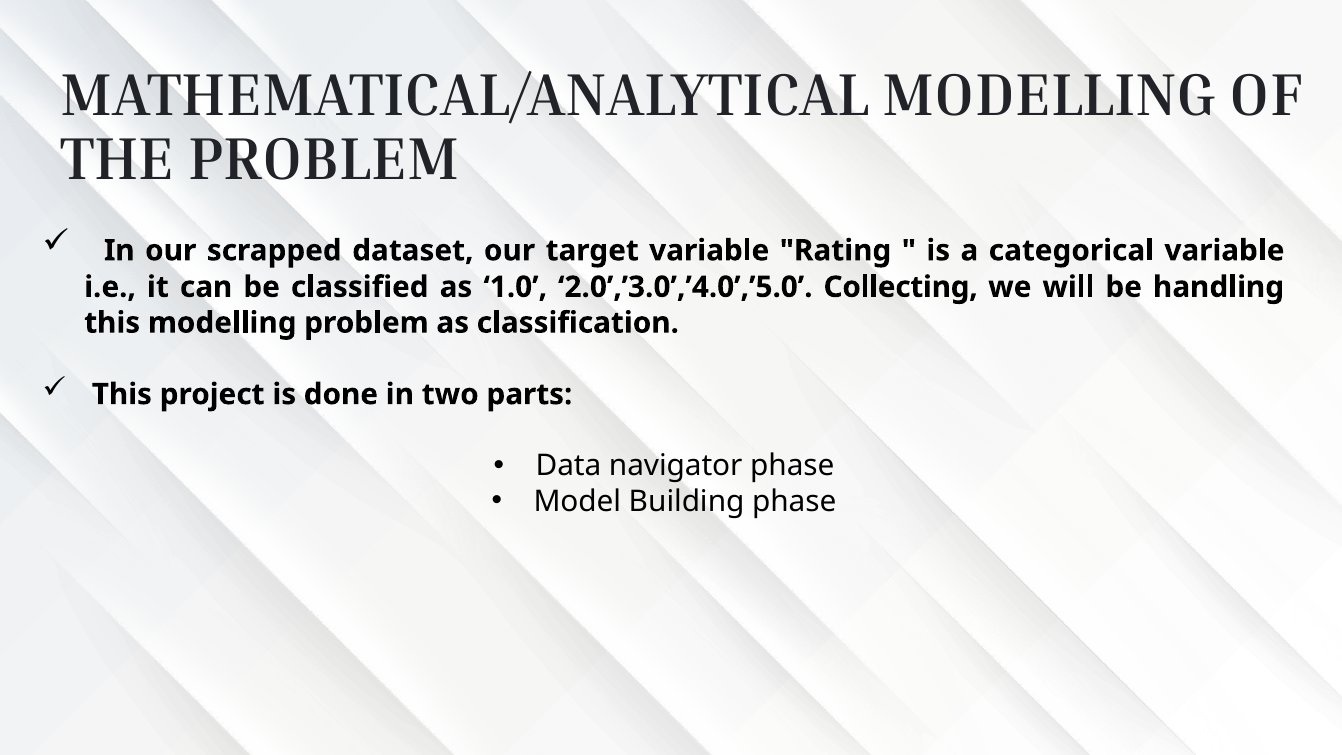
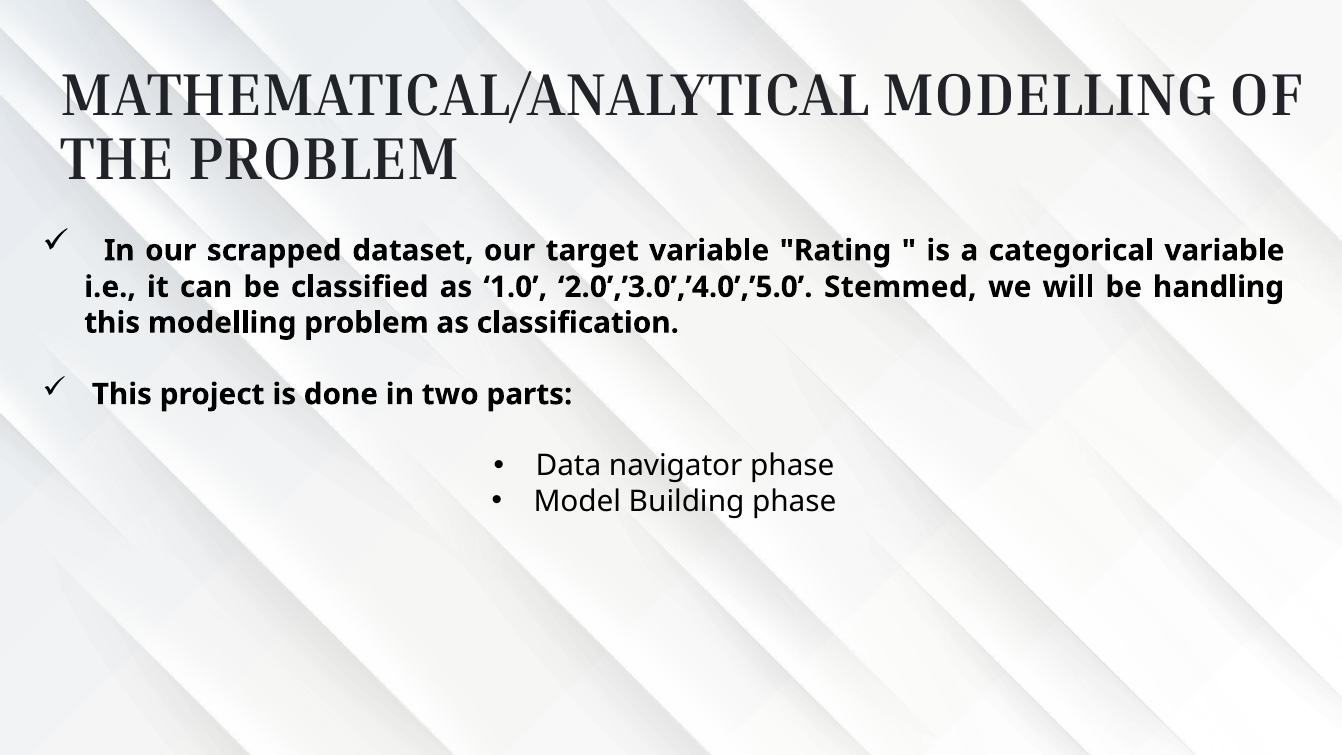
Collecting: Collecting -> Stemmed (900, 287)
